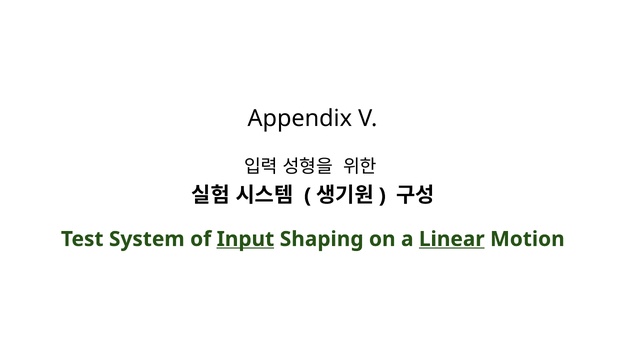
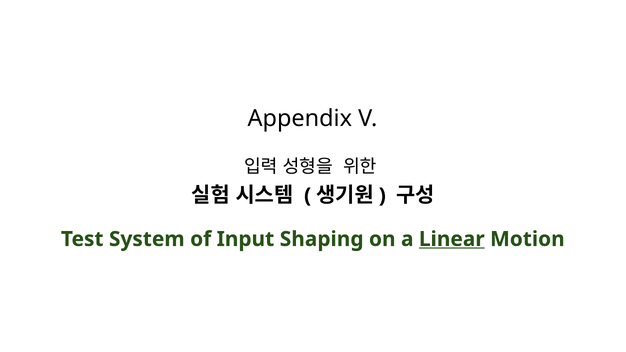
Input underline: present -> none (245, 239)
